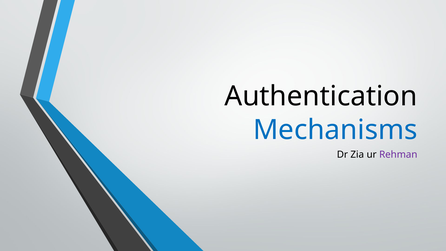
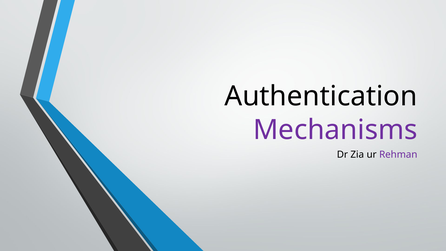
Mechanisms colour: blue -> purple (335, 130)
